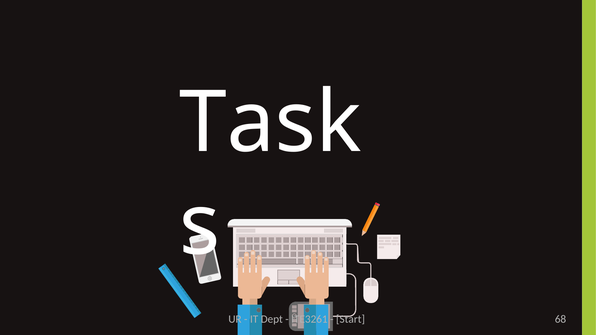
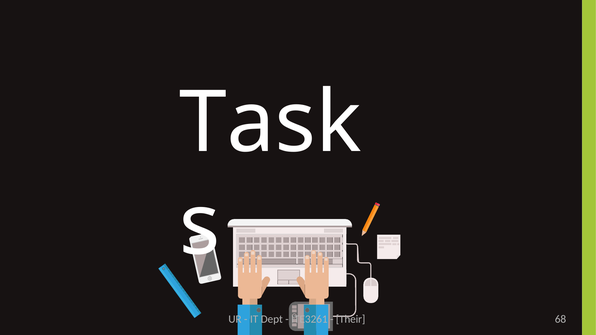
Start: Start -> Their (351, 319)
